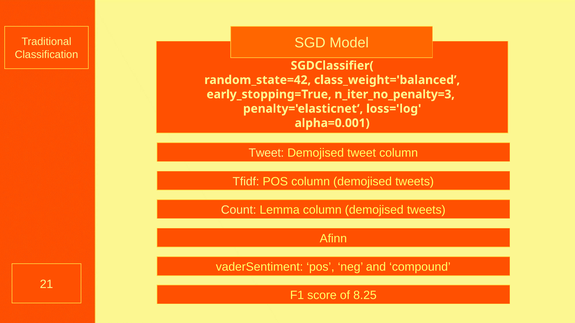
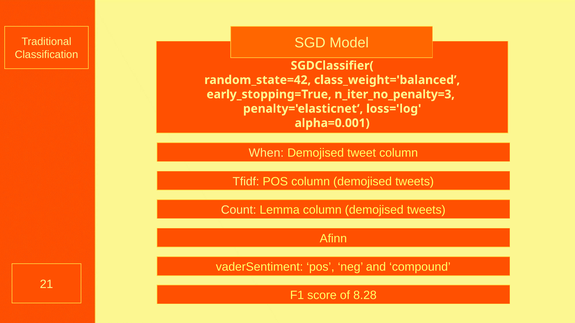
Tweet: Tweet -> When (266, 153)
8.25: 8.25 -> 8.28 (365, 296)
